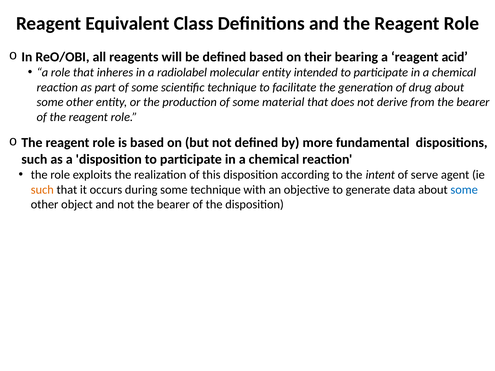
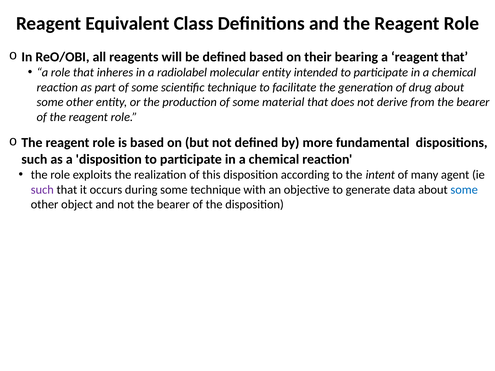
reagent acid: acid -> that (455, 57)
serve: serve -> many (425, 175)
such colour: orange -> purple (42, 190)
